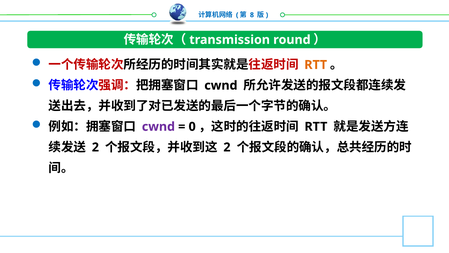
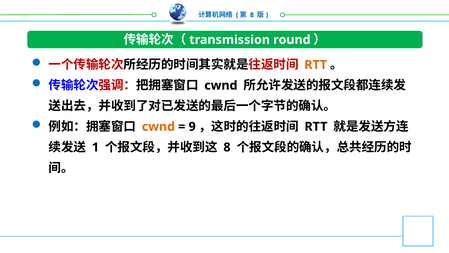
cwnd colour: purple -> orange (158, 126)
0: 0 -> 9 (192, 126)
2: 2 -> 1 (95, 147)
2: 2 -> 8 (227, 147)
